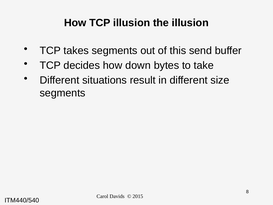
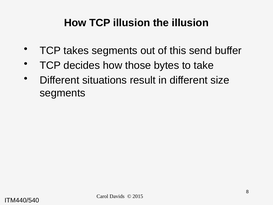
down: down -> those (138, 65)
